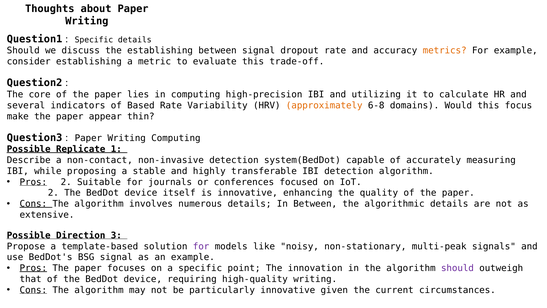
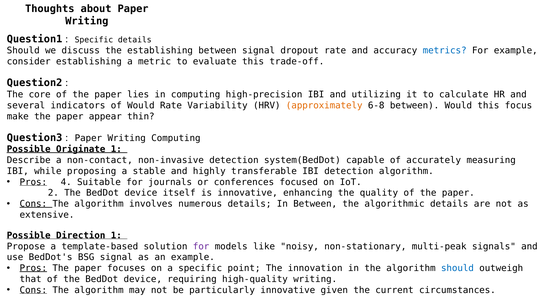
metrics colour: orange -> blue (445, 51)
of Based: Based -> Would (141, 105)
6-8 domains: domains -> between (415, 105)
Replicate: Replicate -> Originate (81, 149)
Pros 2: 2 -> 4 (66, 182)
Direction 3: 3 -> 1 (116, 235)
should colour: purple -> blue (457, 268)
